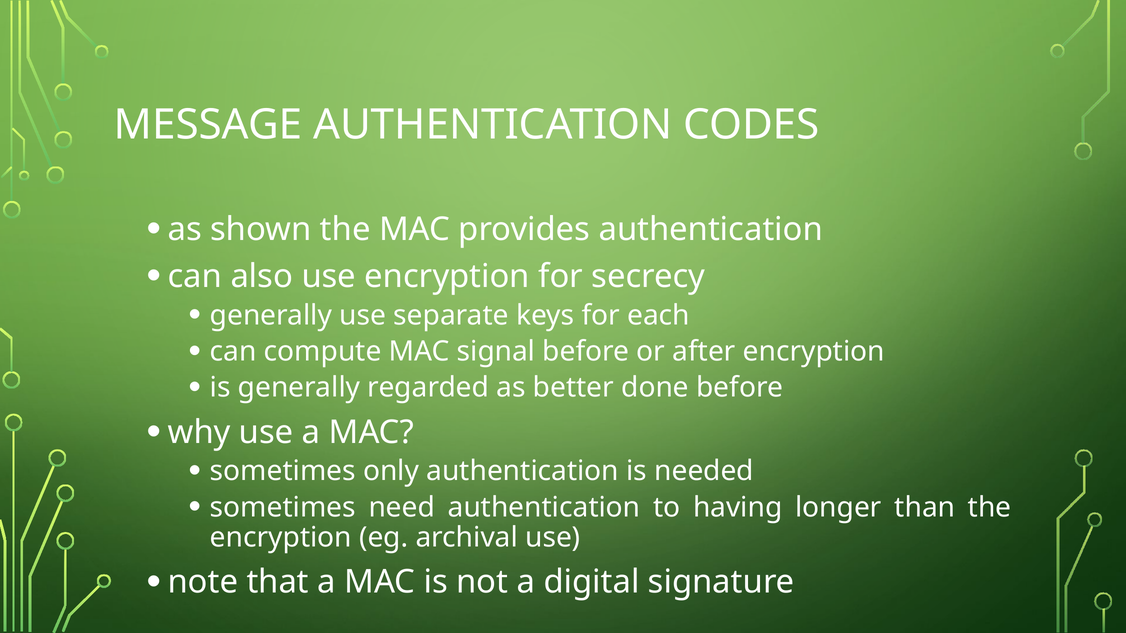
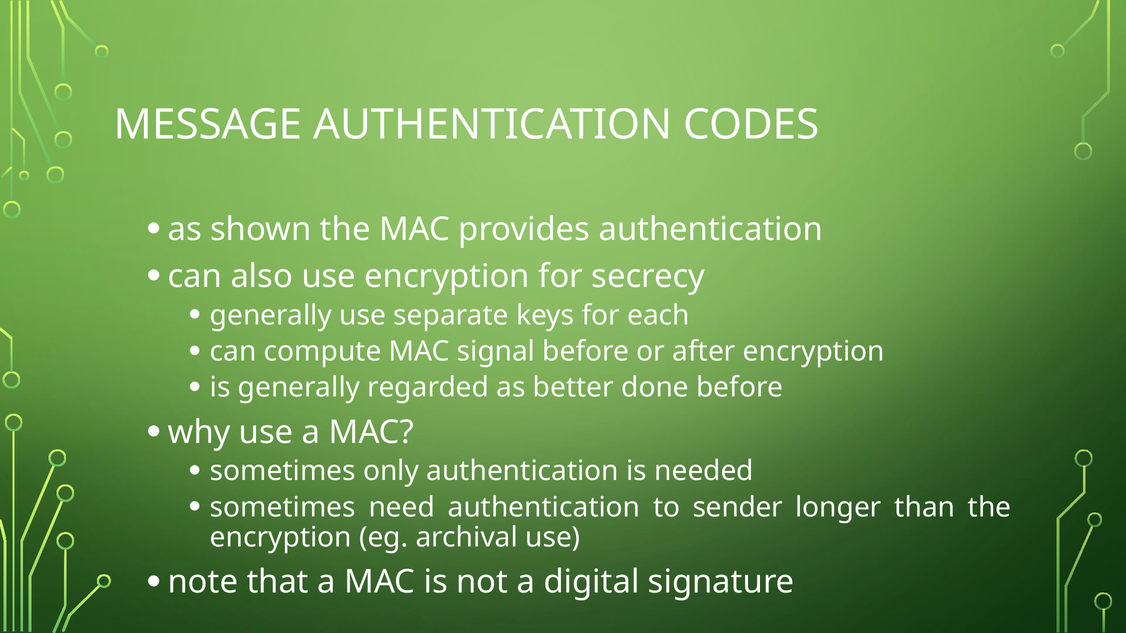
having: having -> sender (738, 508)
